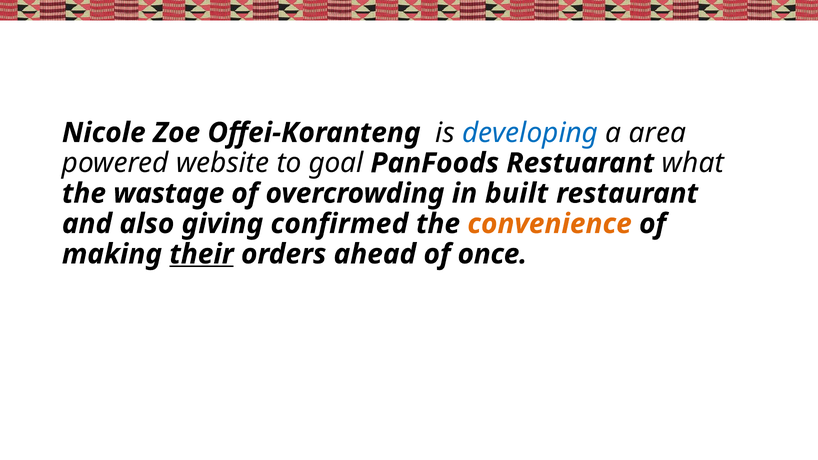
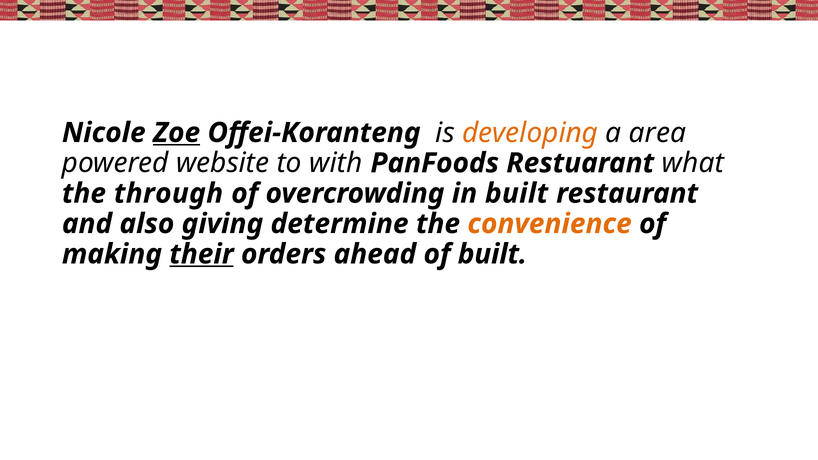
Zoe underline: none -> present (177, 133)
developing colour: blue -> orange (530, 133)
goal: goal -> with (336, 163)
wastage: wastage -> through (169, 193)
confirmed: confirmed -> determine (340, 224)
of once: once -> built (492, 254)
